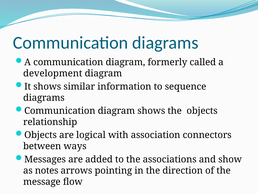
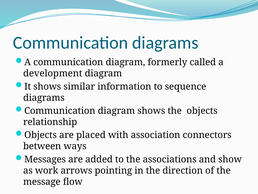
logical: logical -> placed (91, 135)
notes: notes -> work (47, 170)
